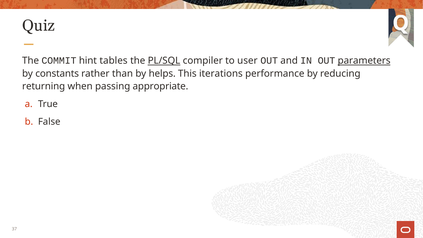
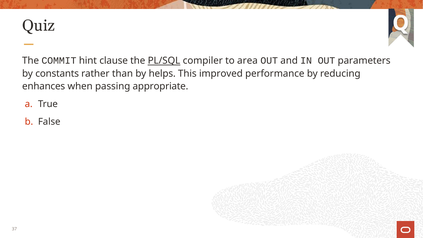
tables: tables -> clause (114, 61)
user: user -> area (247, 61)
parameters underline: present -> none (364, 61)
iterations: iterations -> improved (221, 73)
returning: returning -> enhances (44, 86)
